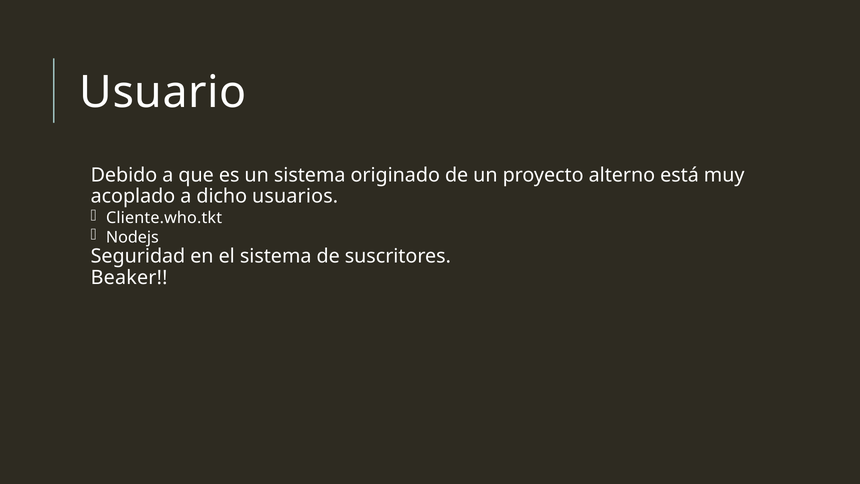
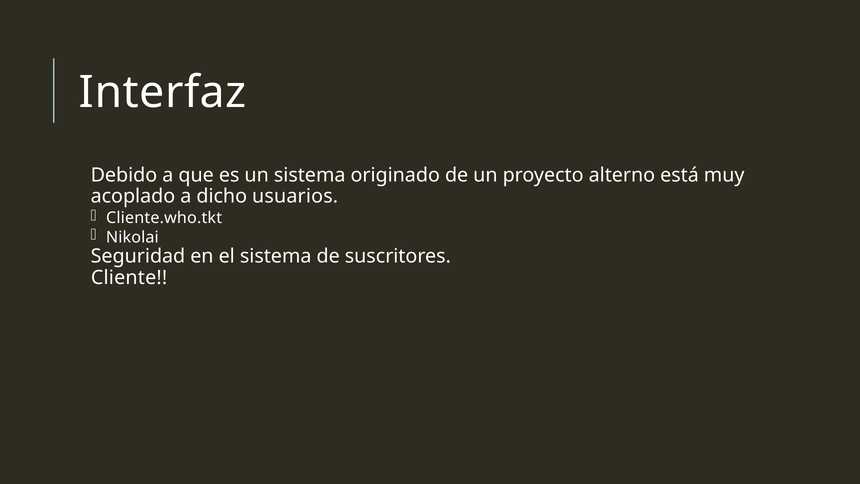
Usuario: Usuario -> Interfaz (163, 92)
Nodejs: Nodejs -> Nikolai (132, 237)
Beaker: Beaker -> Cliente (129, 277)
